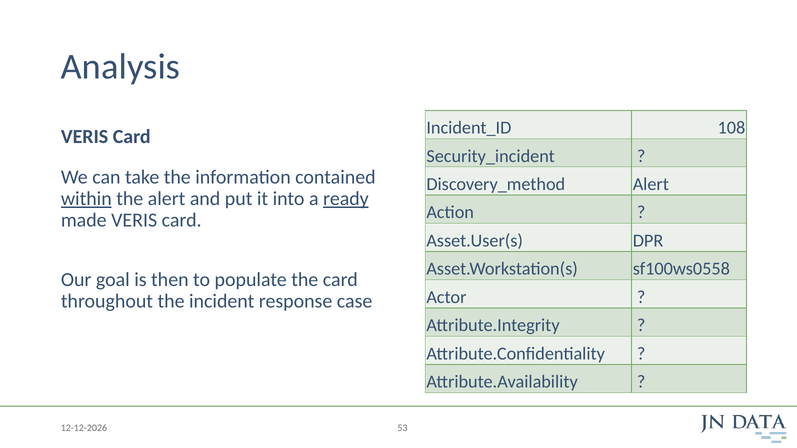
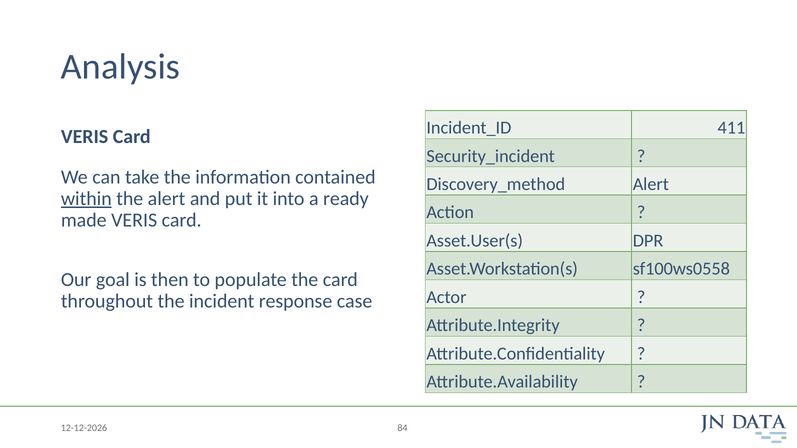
108: 108 -> 411 (731, 128)
ready underline: present -> none (346, 199)
53: 53 -> 84 (402, 428)
